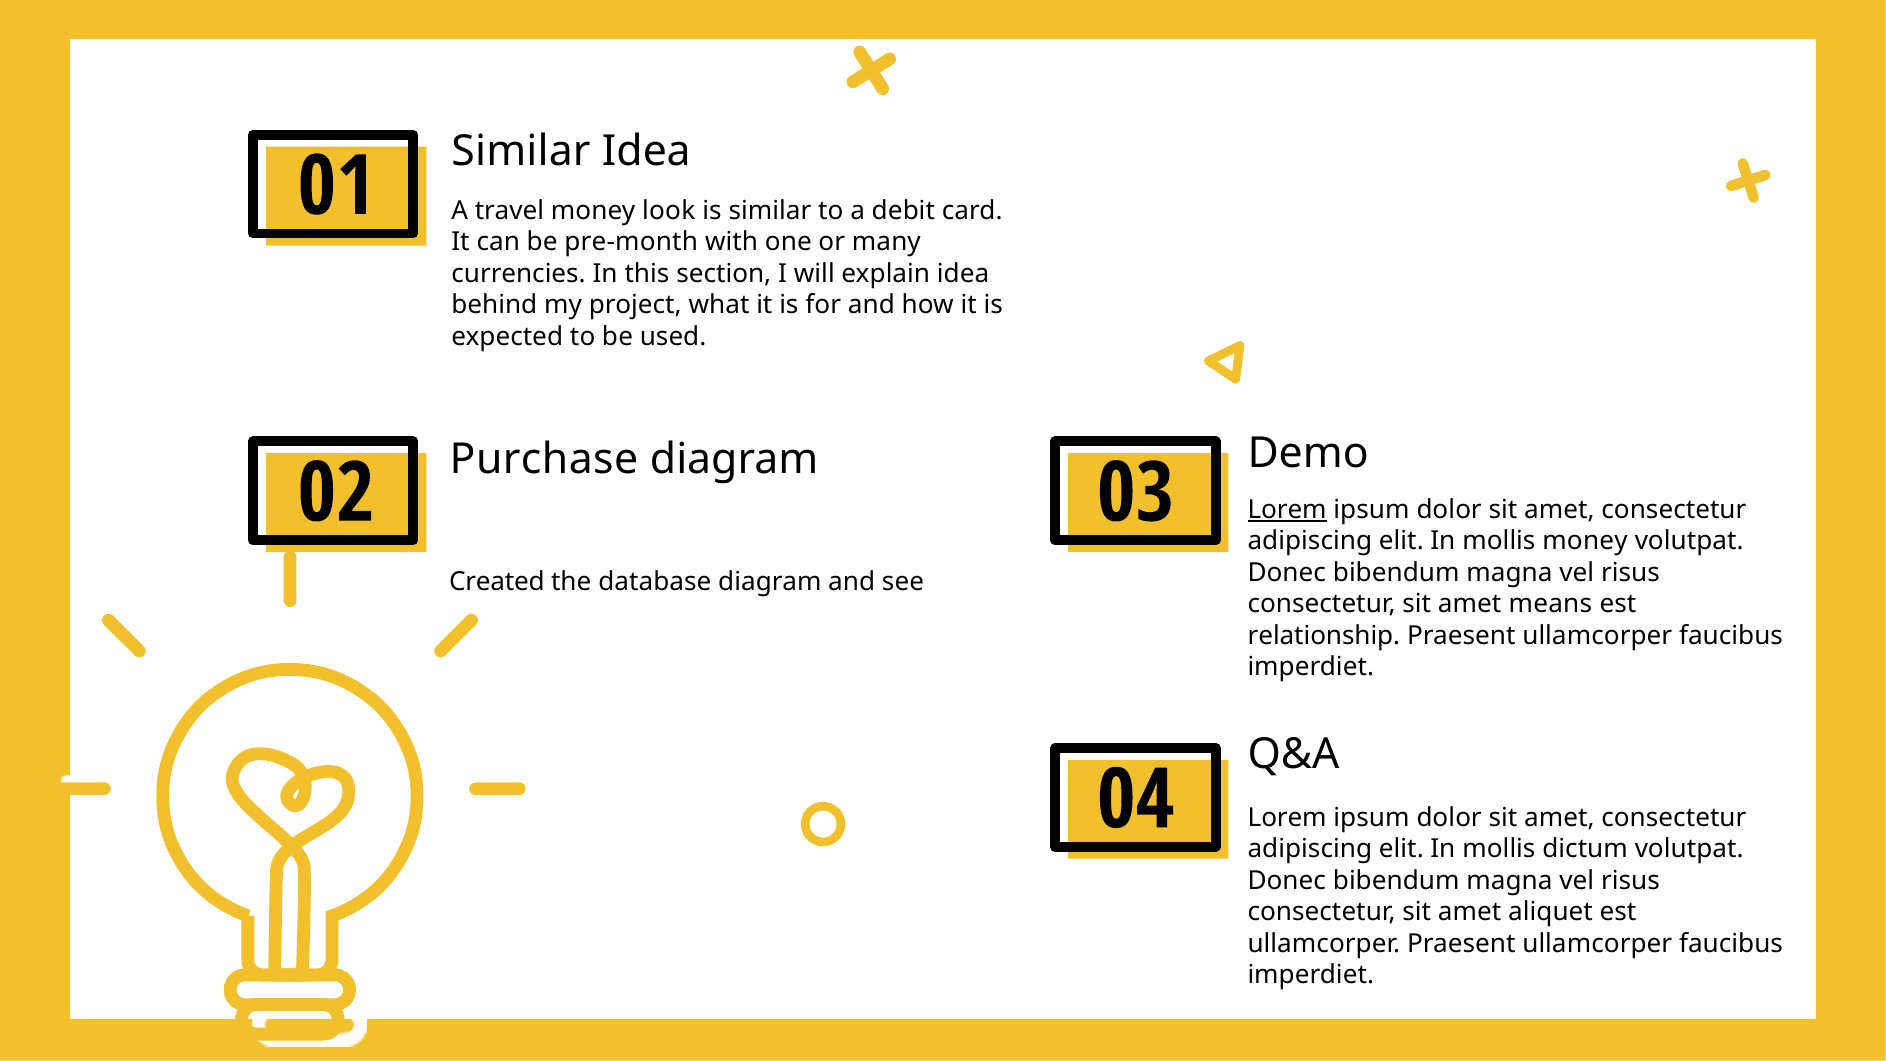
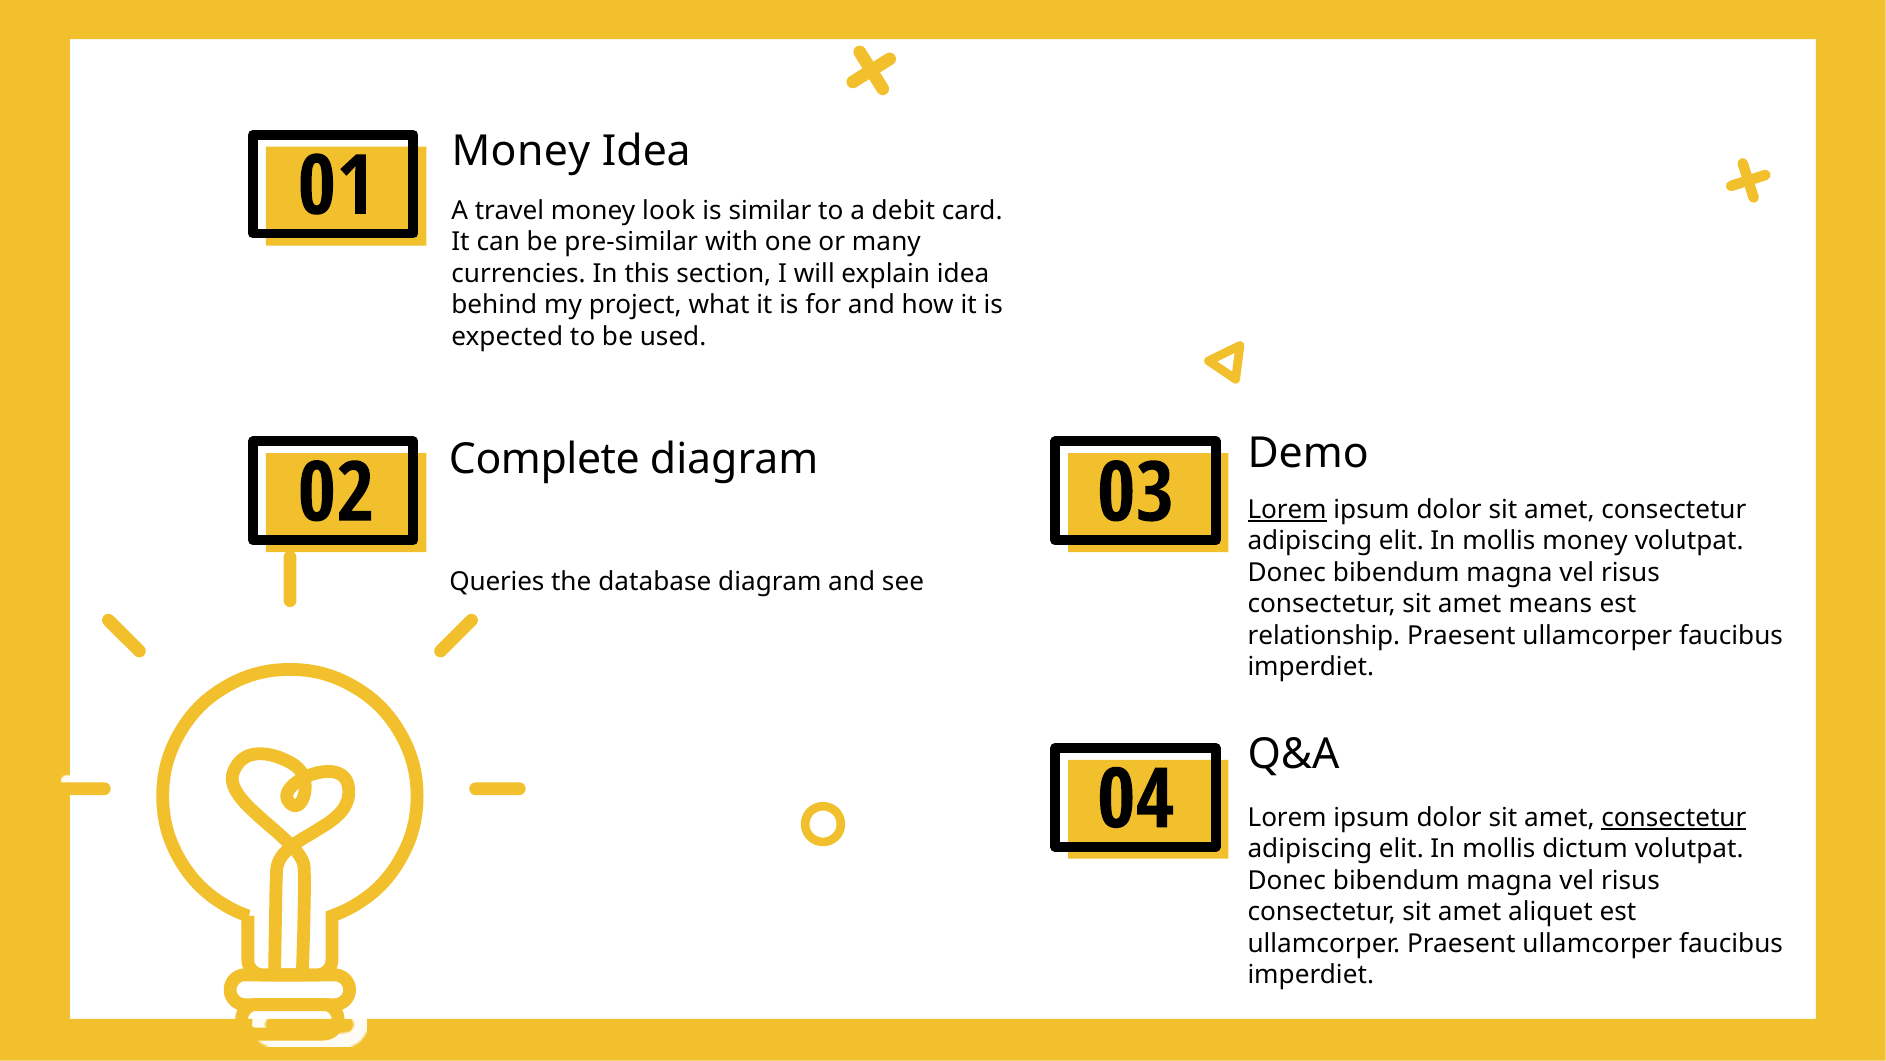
Similar: Similar -> Money (521, 152)
pre-month: pre-month -> pre-similar (631, 242)
Purchase: Purchase -> Complete (544, 460)
Created: Created -> Queries (497, 582)
consectetur underline: none -> present (1674, 818)
